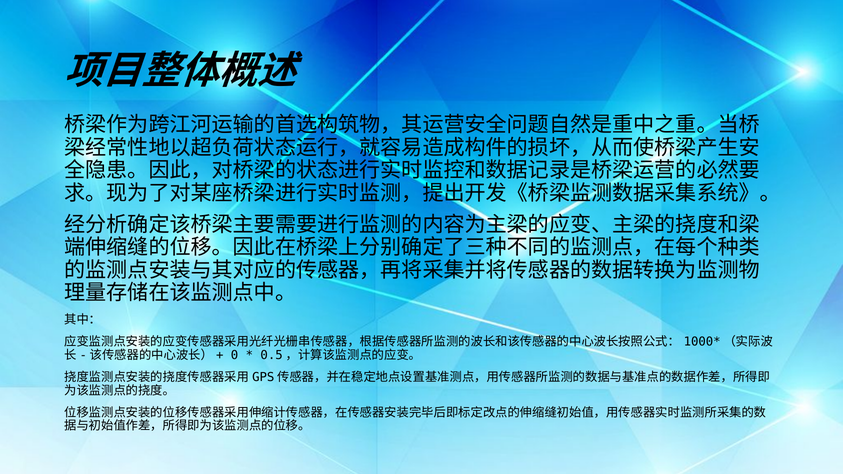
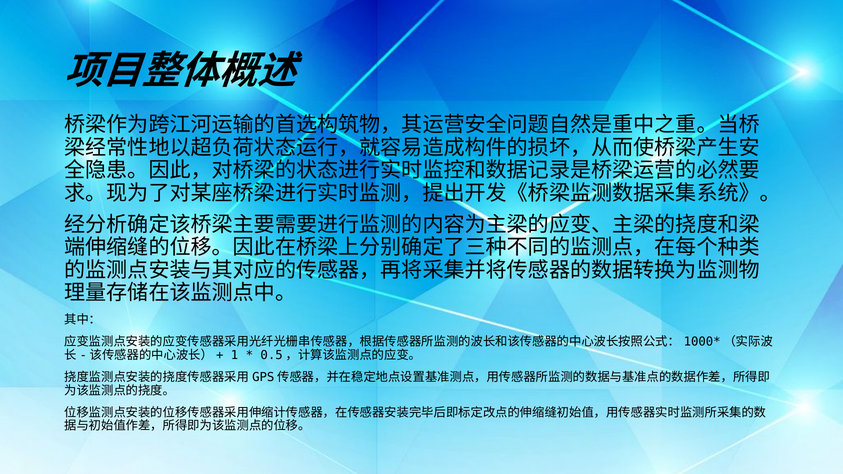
0: 0 -> 1 (235, 355)
